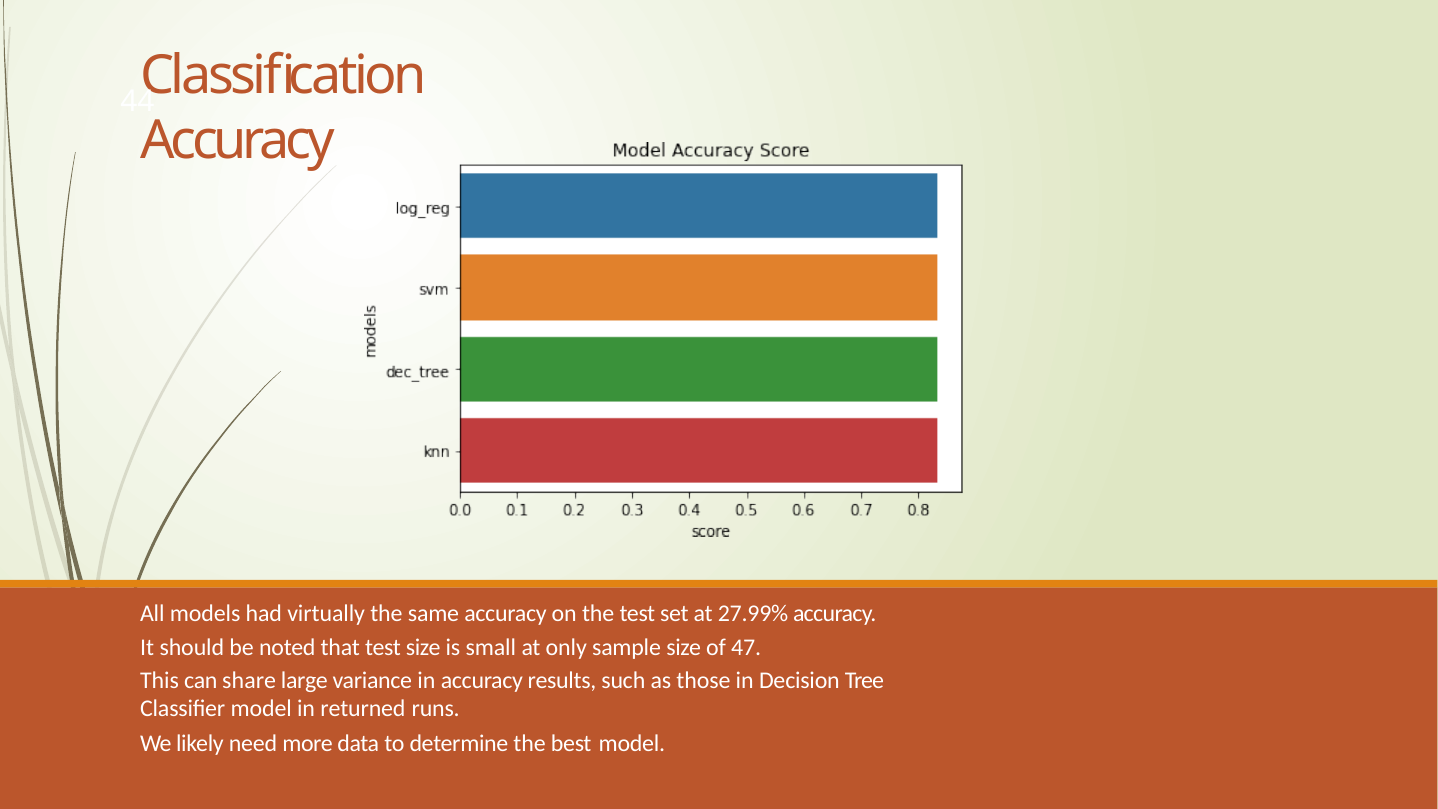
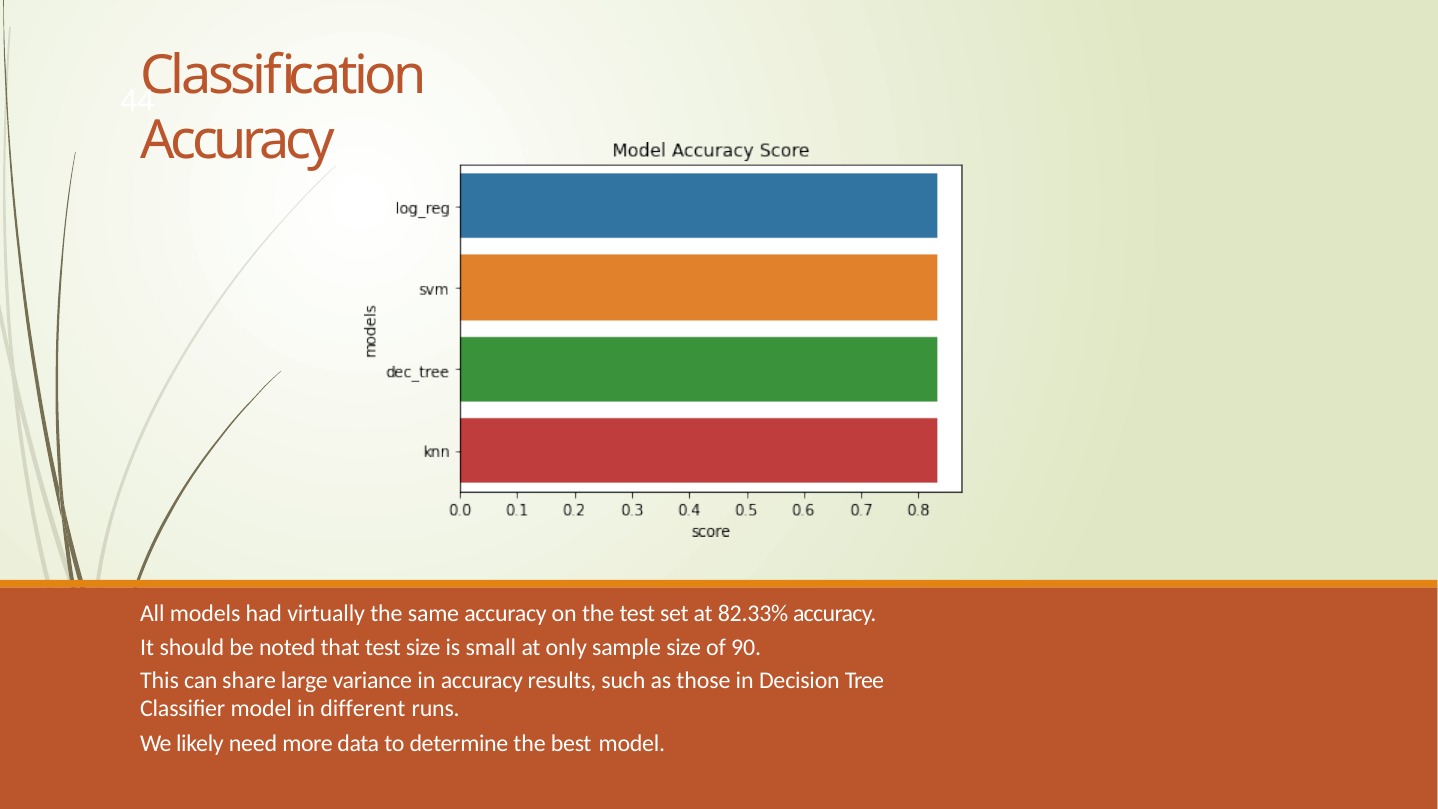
27.99%: 27.99% -> 82.33% (753, 613)
47: 47 -> 90 (746, 648)
returned: returned -> different (363, 709)
